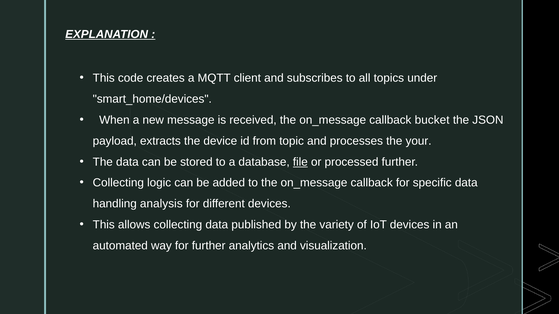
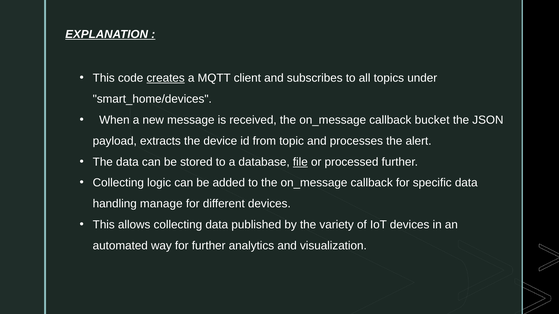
creates underline: none -> present (166, 78)
your: your -> alert (419, 141)
analysis: analysis -> manage (161, 204)
